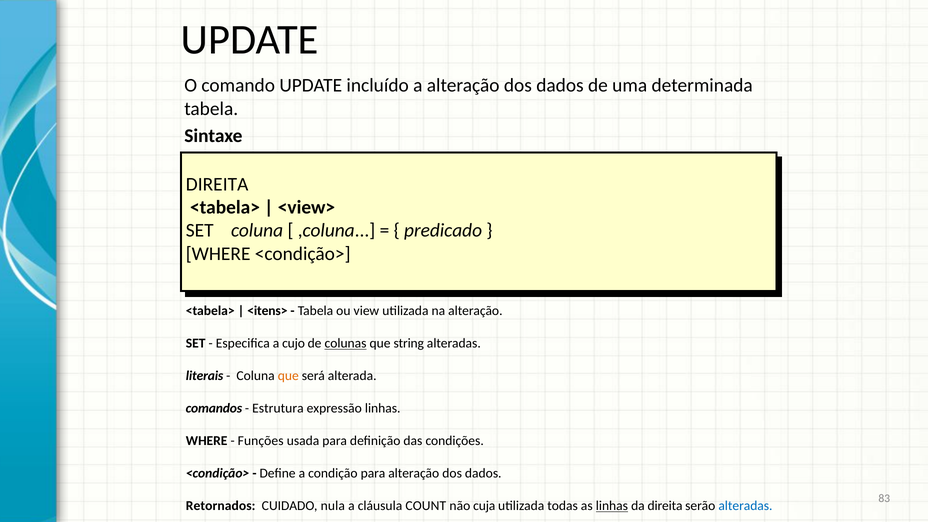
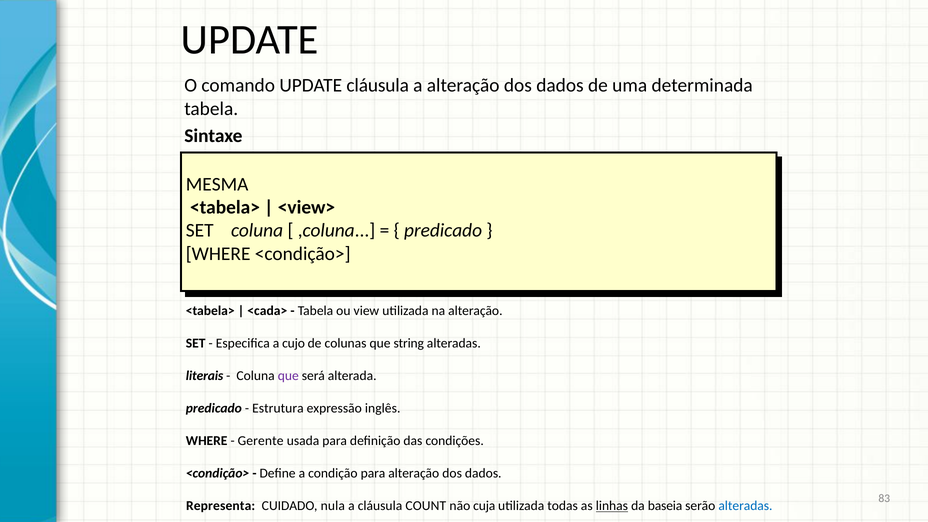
UPDATE incluído: incluído -> cláusula (378, 86)
DIREITA: DIREITA -> MESMA (217, 184)
<itens>: <itens> -> <cada> (267, 311)
colunas underline: present -> none (346, 343)
que colour: orange -> purple (288, 376)
comandos: comandos -> predicado (214, 408)
expressão linhas: linhas -> inglês (383, 408)
Funções: Funções -> Gerente (261, 441)
Retornados: Retornados -> Representa (221, 506)
da direita: direita -> baseia (665, 506)
